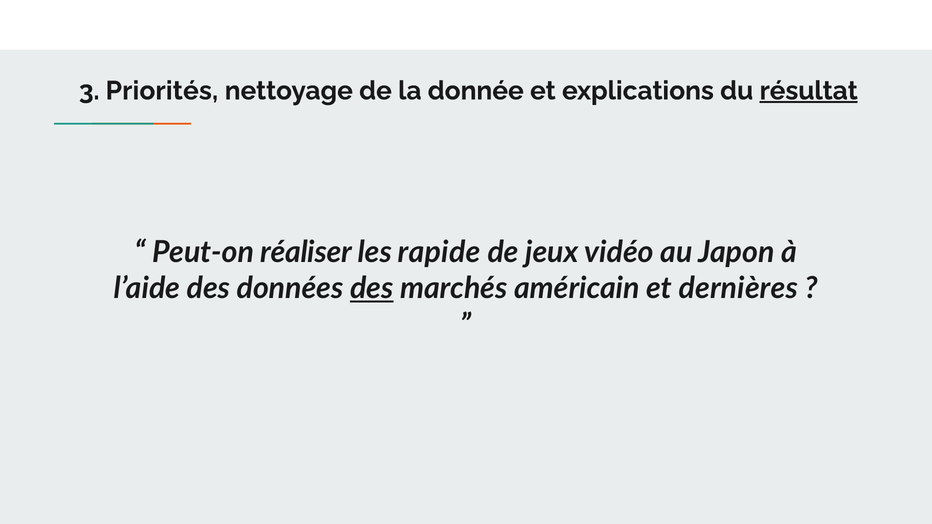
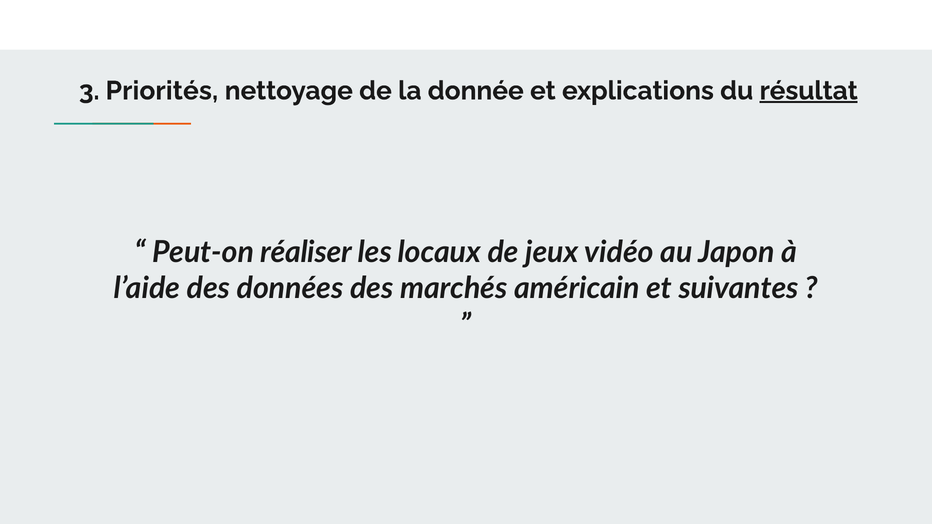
rapide: rapide -> locaux (439, 252)
des underline: present -> none (372, 289)
dernières: dernières -> suivantes (739, 289)
